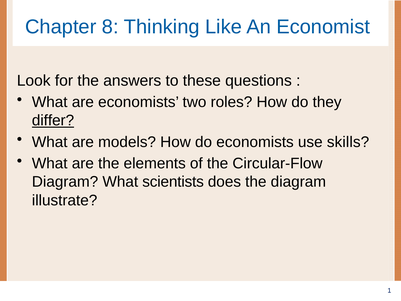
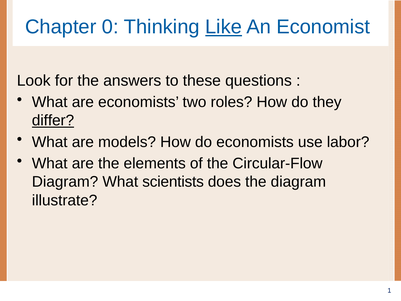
8: 8 -> 0 (110, 27)
Like underline: none -> present (224, 27)
skills: skills -> labor (348, 142)
